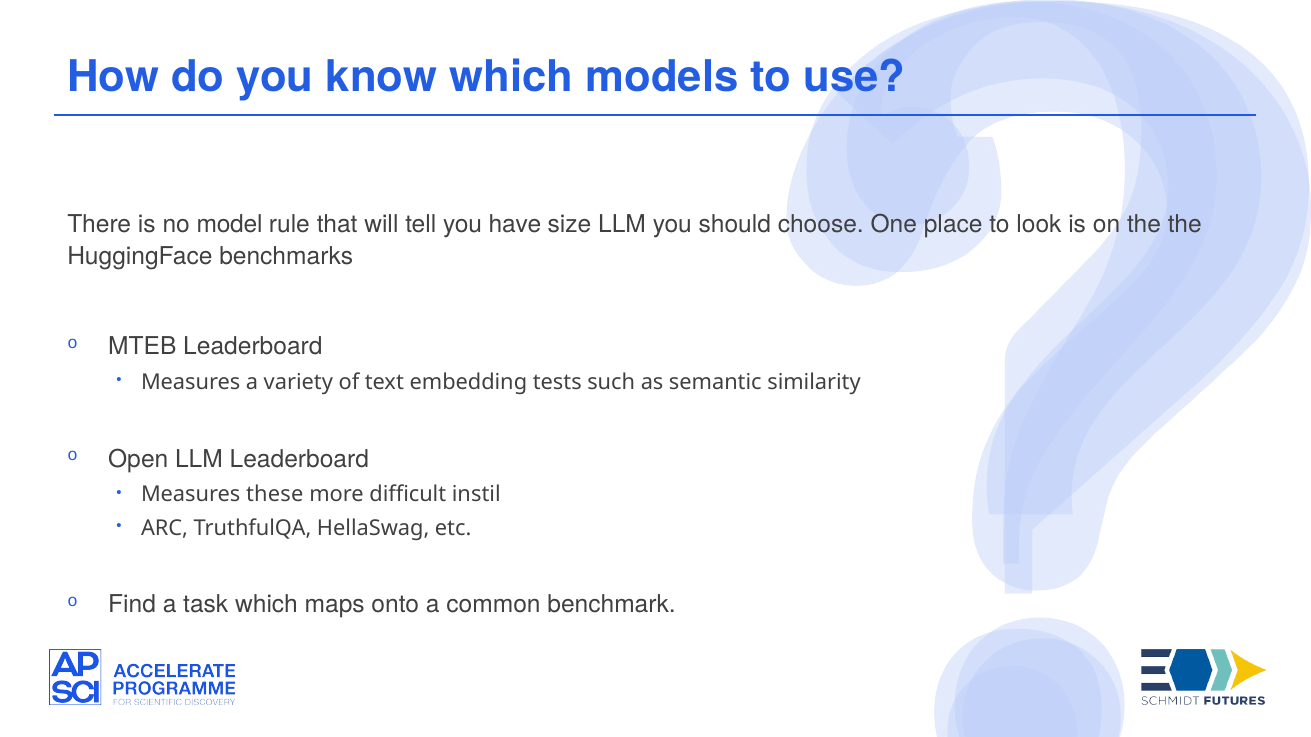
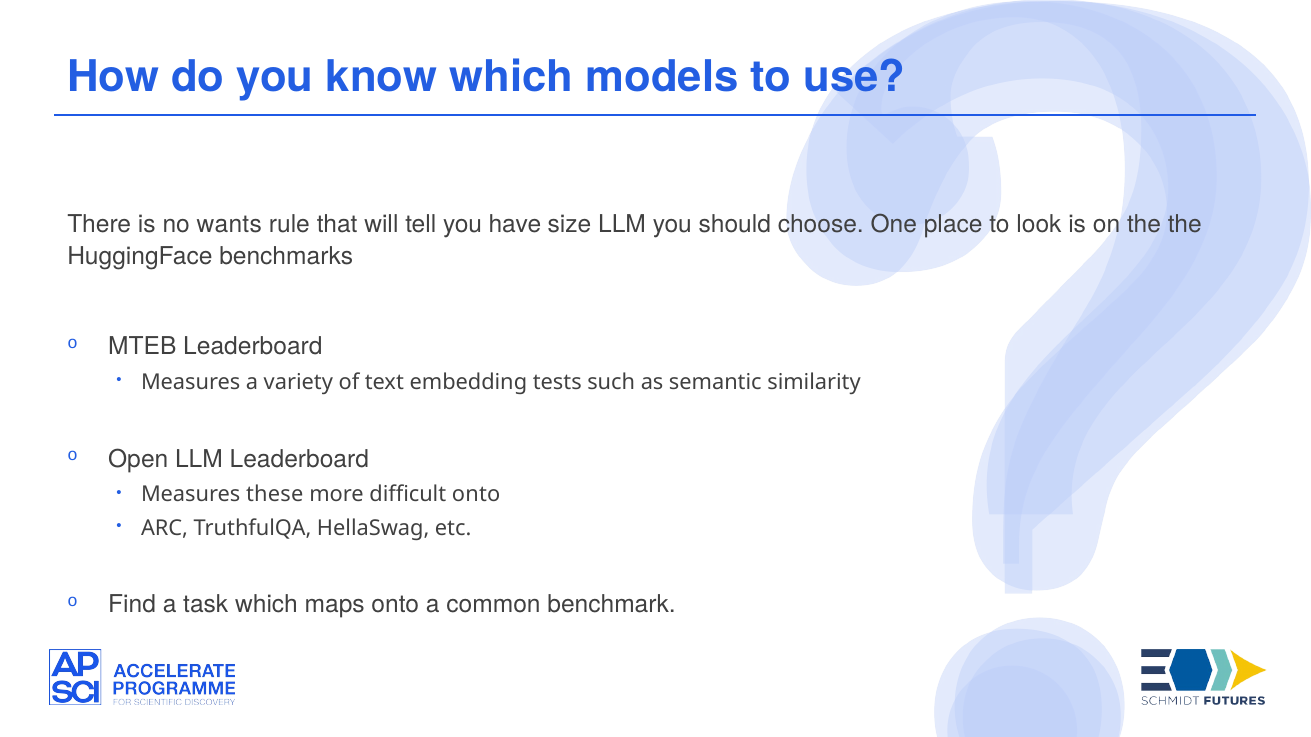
model: model -> wants (229, 225)
difficult instil: instil -> onto (476, 495)
